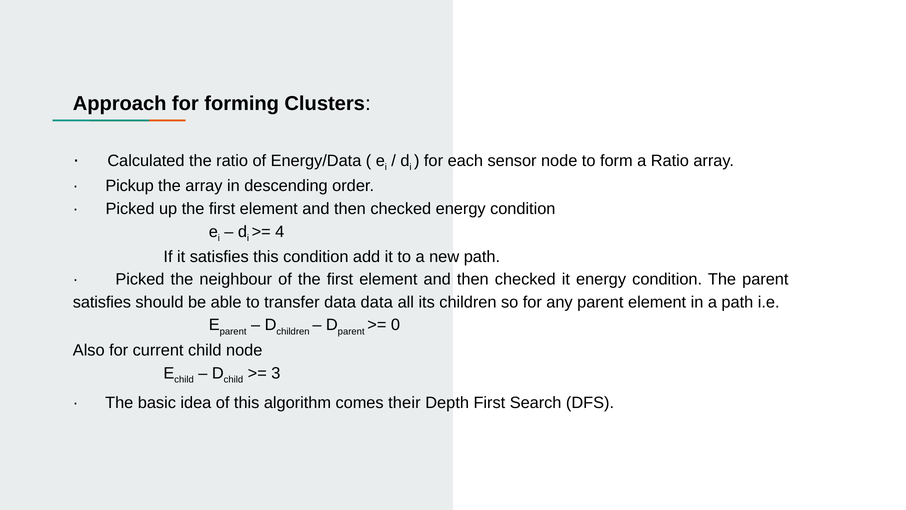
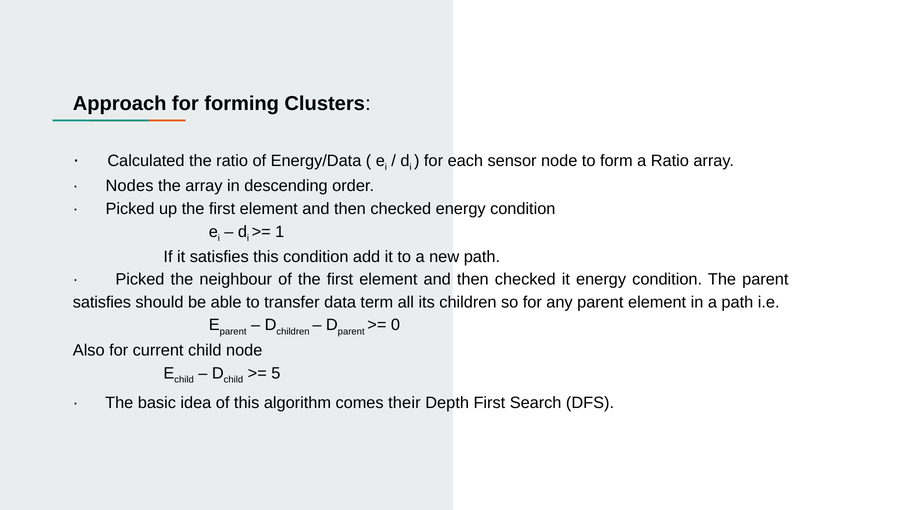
Pickup: Pickup -> Nodes (129, 186)
4: 4 -> 1 (280, 231)
data data: data -> term (377, 302)
3: 3 -> 5 (276, 373)
